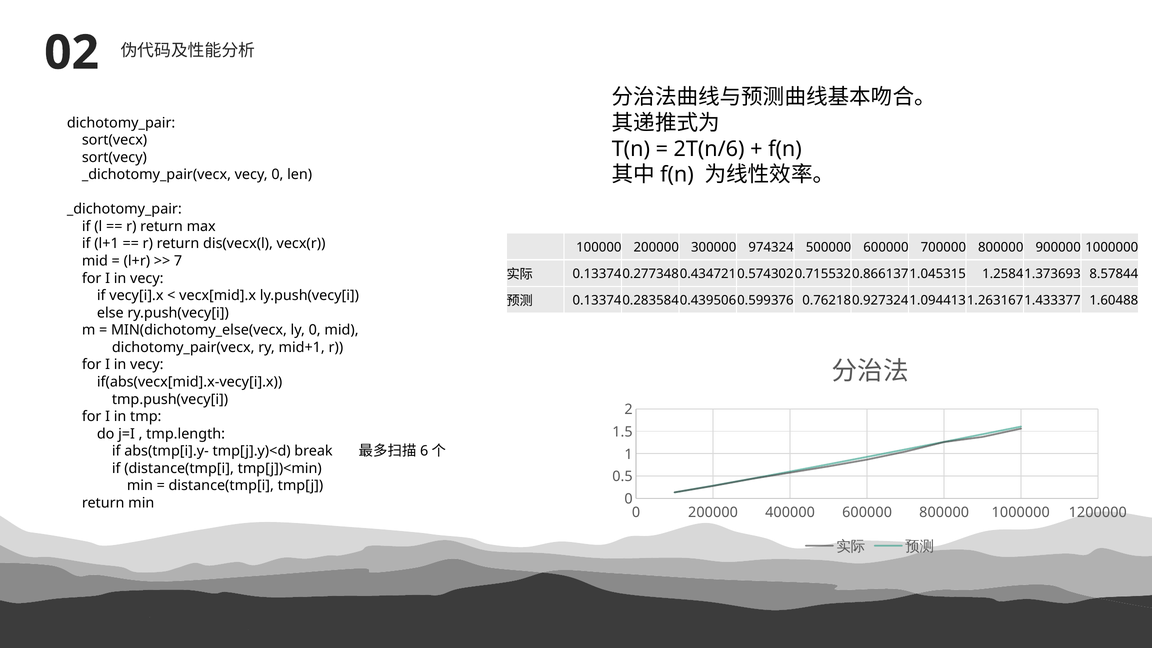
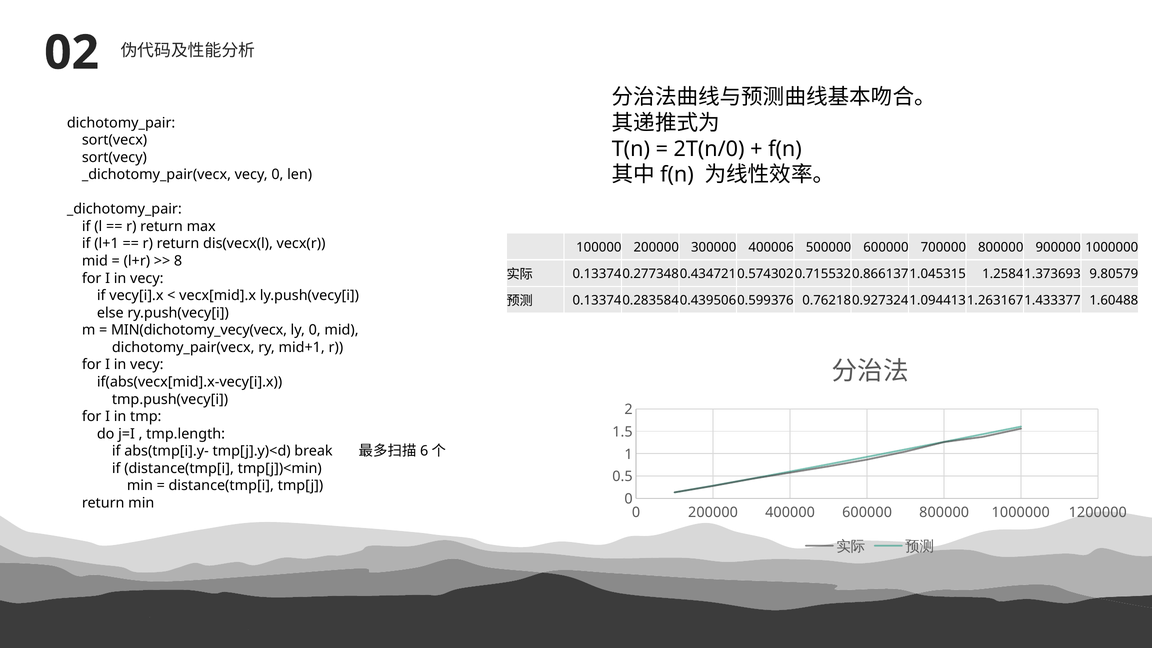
2T(n/6: 2T(n/6 -> 2T(n/0 (709, 149)
974324: 974324 -> 400006 (771, 247)
7: 7 -> 8 (178, 261)
8.57844: 8.57844 -> 9.80579 (1114, 274)
MIN(dichotomy_else(vecx: MIN(dichotomy_else(vecx -> MIN(dichotomy_vecy(vecx (199, 330)
